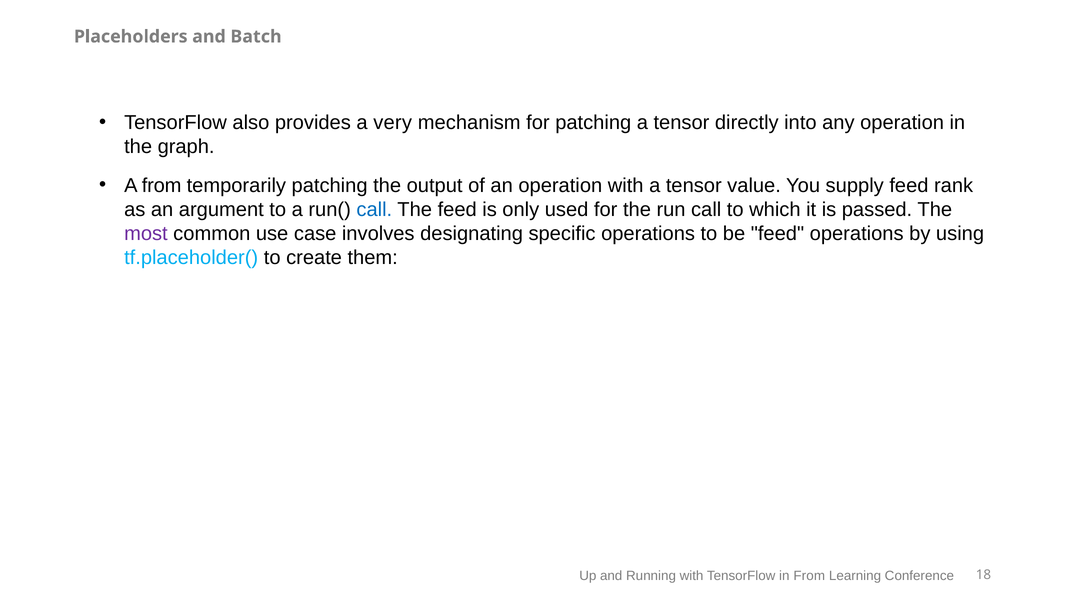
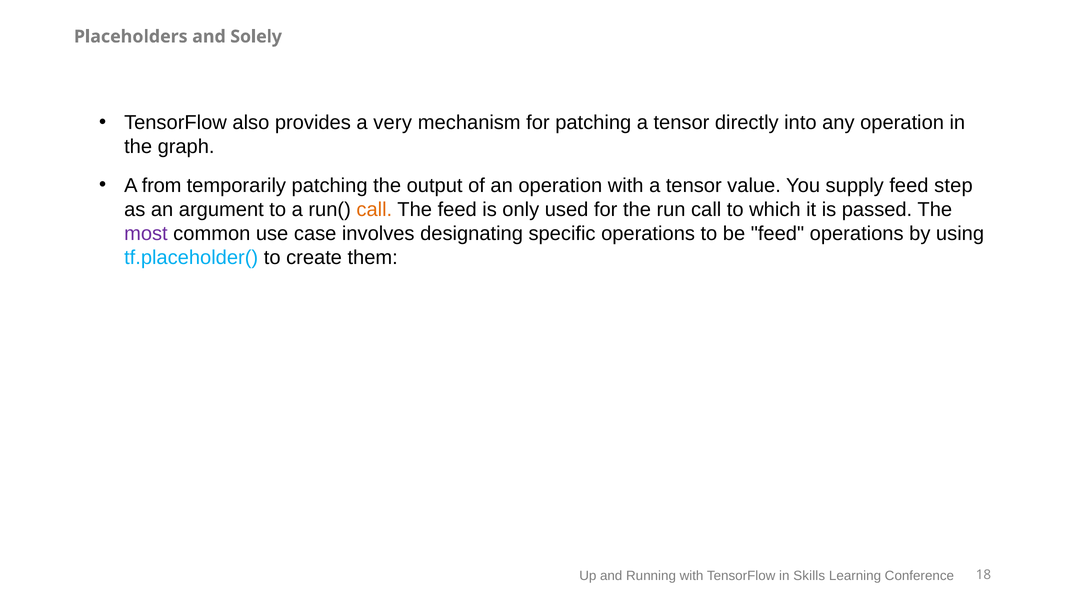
Batch: Batch -> Solely (256, 37)
rank: rank -> step (953, 186)
call colour: blue -> orange (374, 210)
in From: From -> Skills (809, 576)
